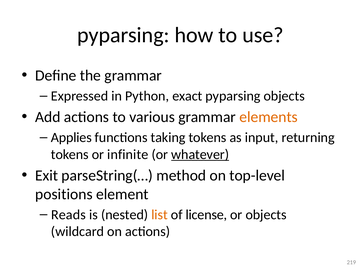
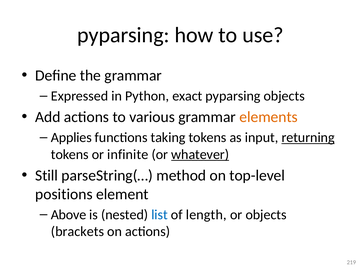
returning underline: none -> present (308, 137)
Exit: Exit -> Still (47, 175)
Reads: Reads -> Above (69, 214)
list colour: orange -> blue (160, 214)
license: license -> length (206, 214)
wildcard: wildcard -> brackets (78, 231)
